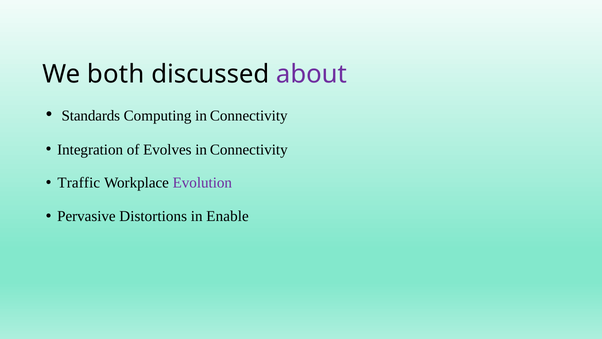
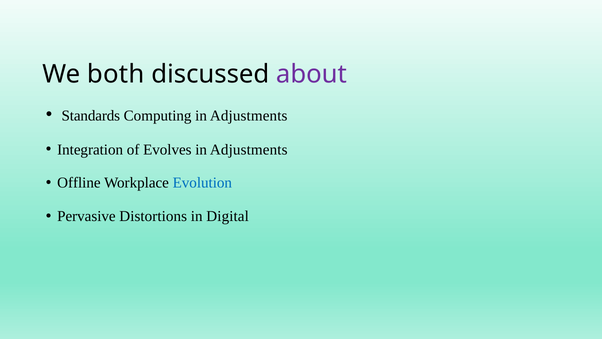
Computing in Connectivity: Connectivity -> Adjustments (249, 116)
Connectivity: Connectivity -> Adjustments (249, 149)
Traffic: Traffic -> Offline (79, 183)
Evolution colour: purple -> blue (202, 183)
Enable: Enable -> Digital (228, 216)
